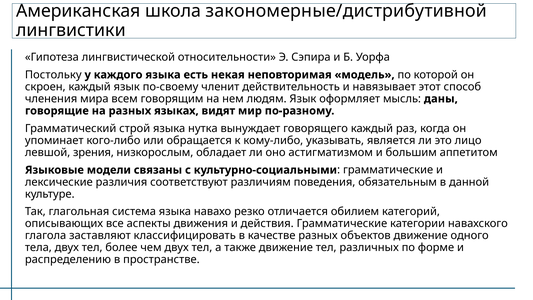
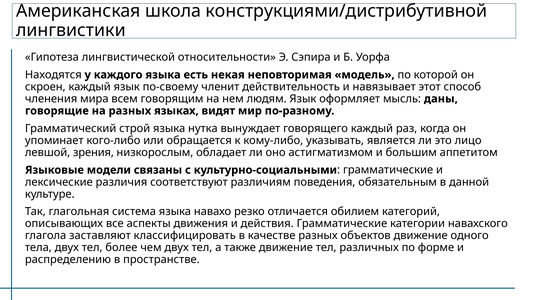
закономерные/дистрибутивной: закономерные/дистрибутивной -> конструкциями/дистрибутивной (346, 11)
Постольку: Постольку -> Находятся (53, 75)
